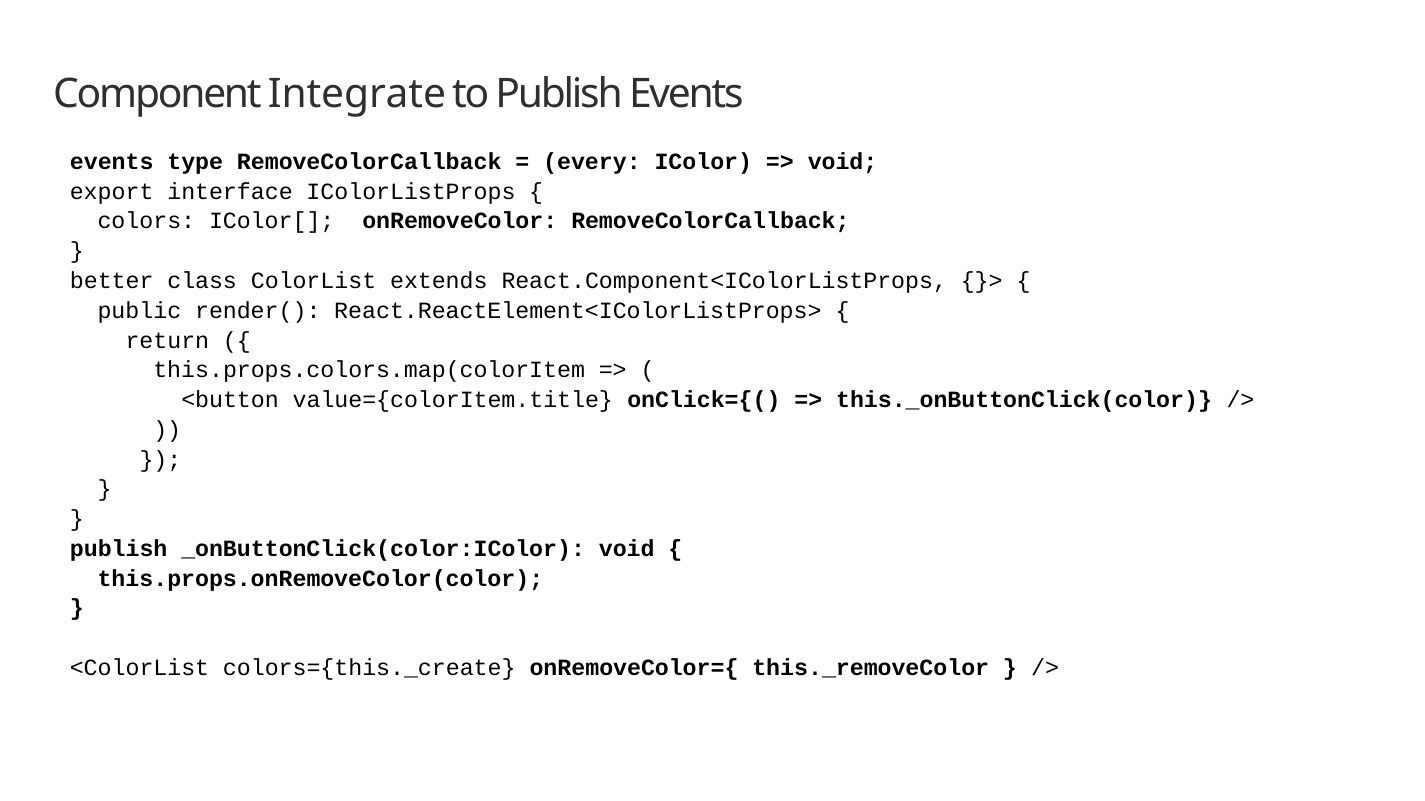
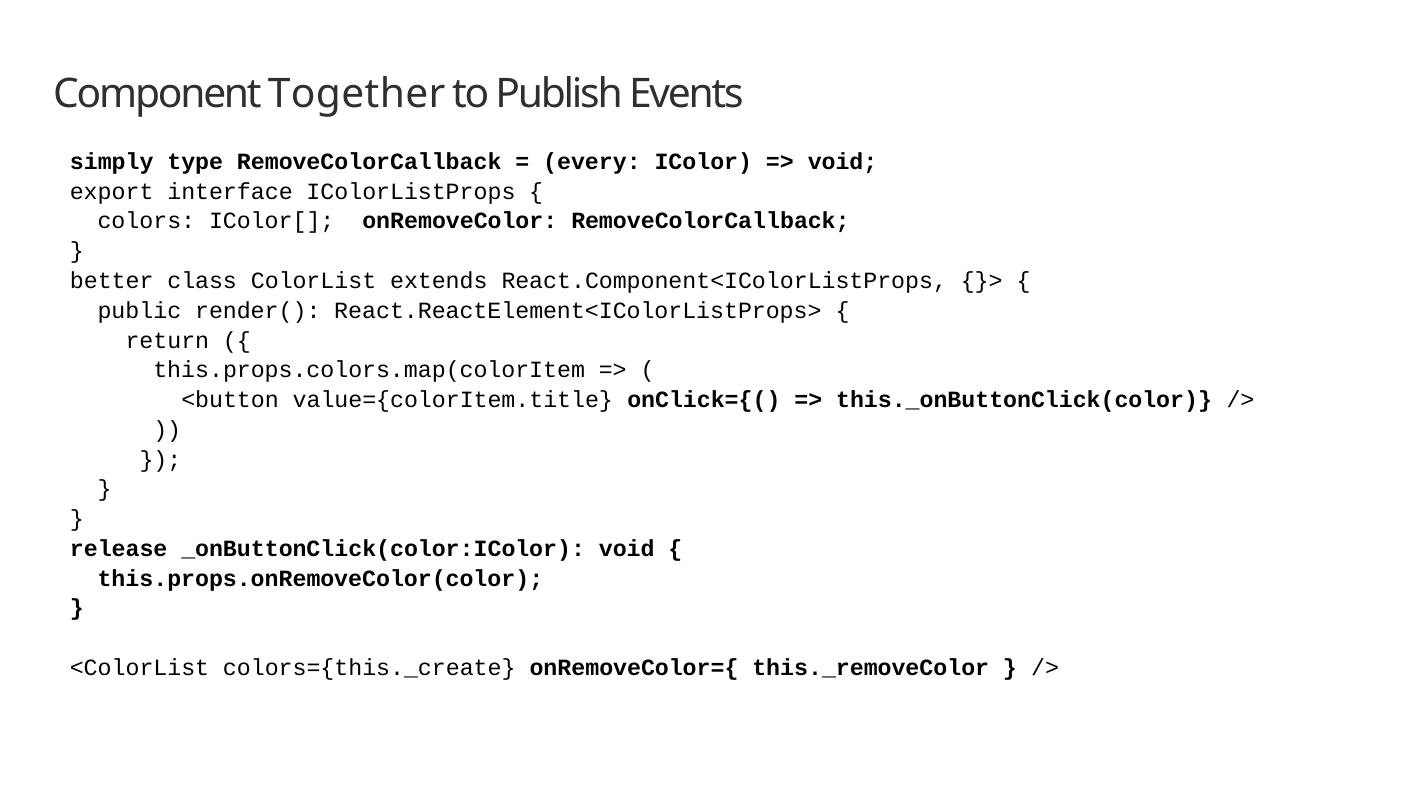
Integrate: Integrate -> Together (357, 94)
events: events -> simply (112, 162)
publish: publish -> release (119, 549)
